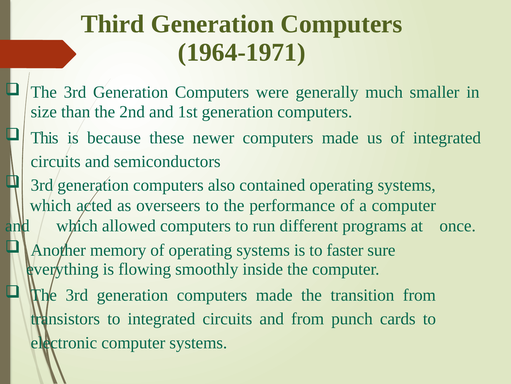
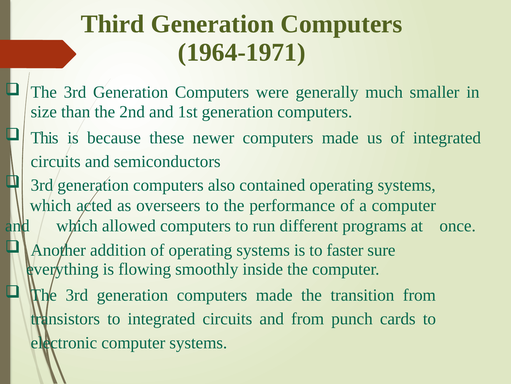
memory: memory -> addition (118, 250)
